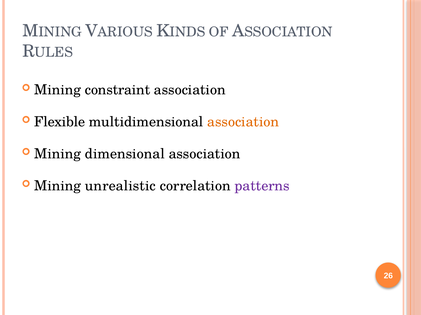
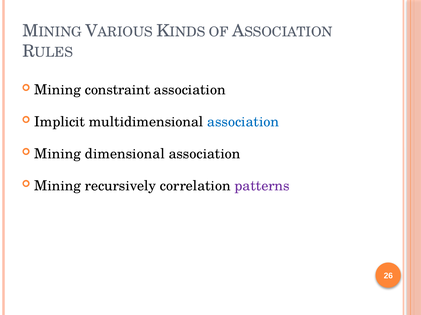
Flexible: Flexible -> Implicit (60, 122)
association colour: orange -> blue (243, 122)
unrealistic: unrealistic -> recursively (121, 186)
